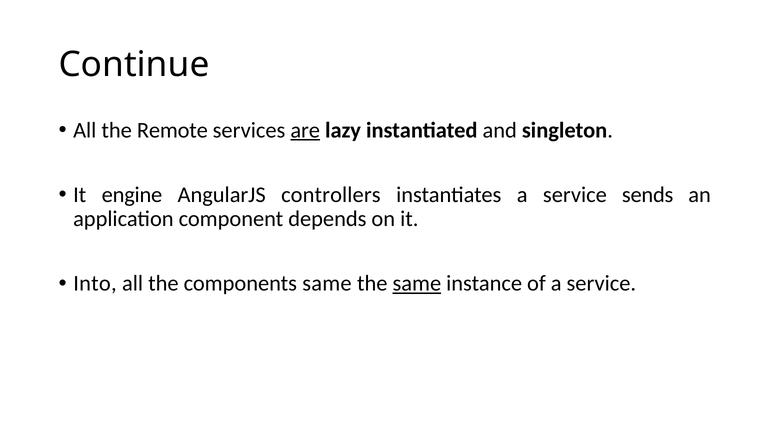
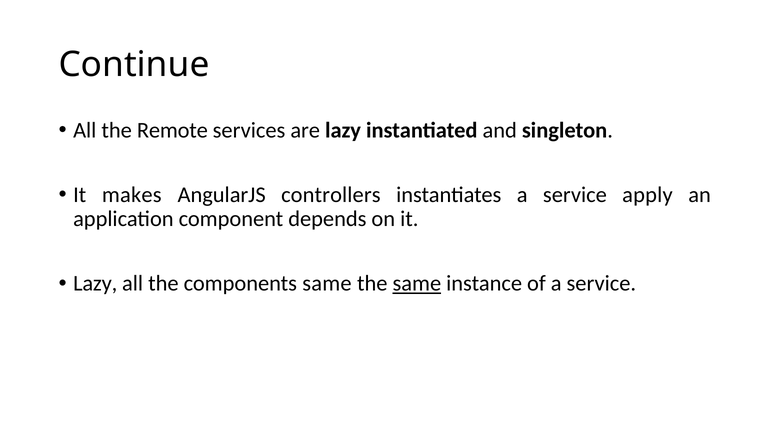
are underline: present -> none (305, 130)
engine: engine -> makes (132, 195)
sends: sends -> apply (647, 195)
Into: Into -> Lazy (95, 284)
